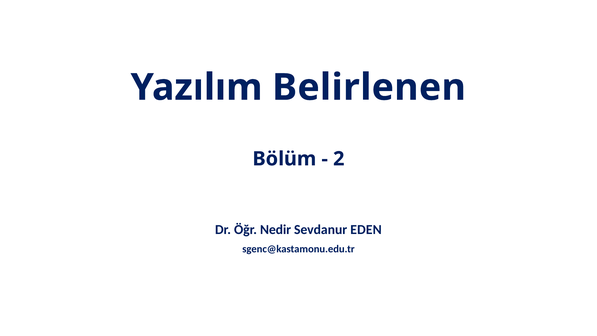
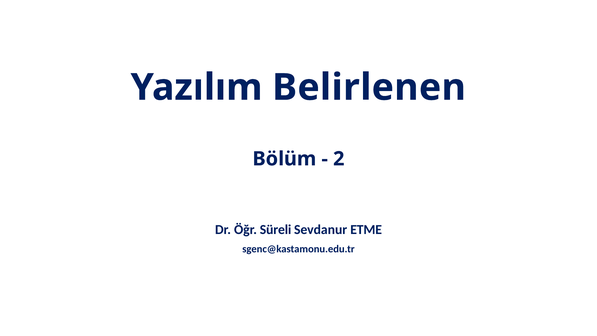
Nedir: Nedir -> Süreli (276, 230)
EDEN: EDEN -> ETME (366, 230)
